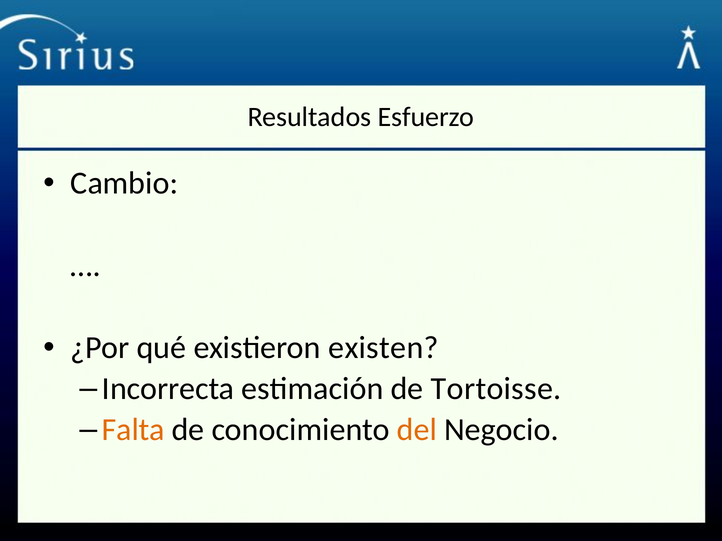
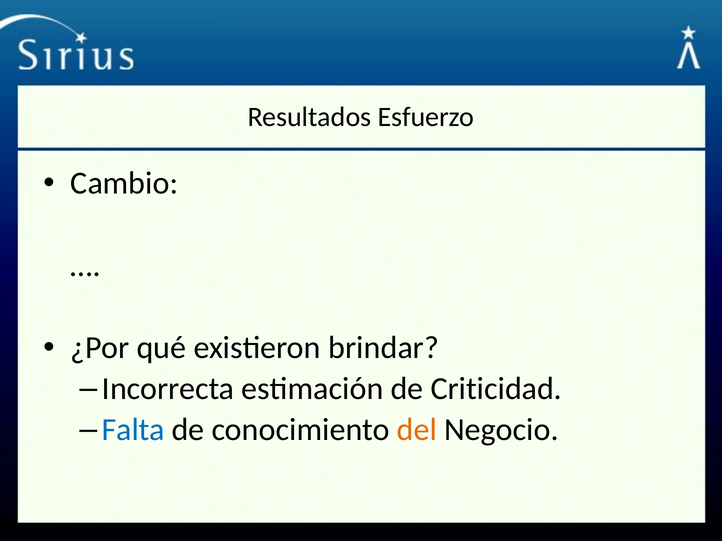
existen: existen -> brindar (384, 348)
Tortoisse: Tortoisse -> Criticidad (496, 389)
Falta colour: orange -> blue (133, 430)
